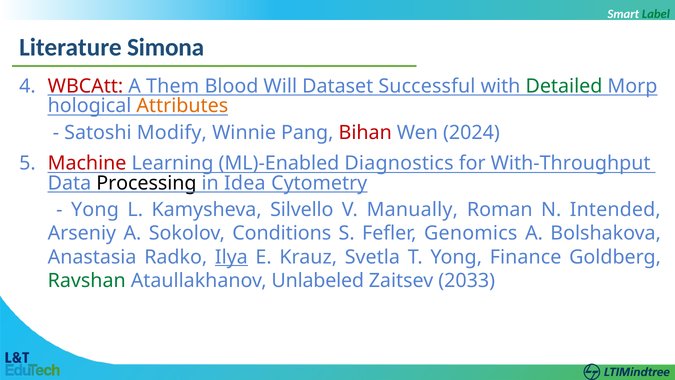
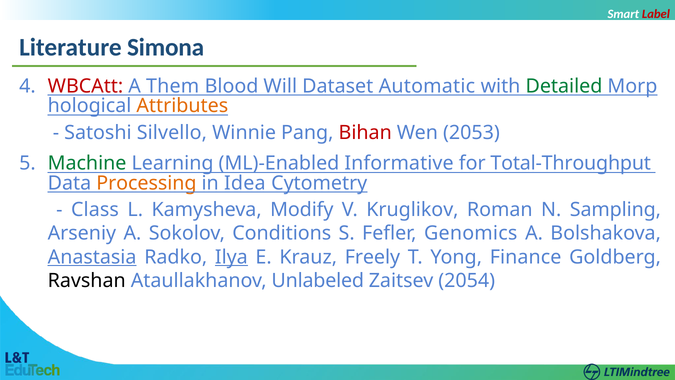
Label colour: green -> red (656, 14)
Successful: Successful -> Automatic (427, 86)
Modify: Modify -> Silvello (172, 133)
2024: 2024 -> 2053 (471, 133)
Machine colour: red -> green (87, 163)
Diagnostics: Diagnostics -> Informative (399, 163)
With-Throughput: With-Throughput -> Total-Throughput (571, 163)
Processing colour: black -> orange (146, 183)
Yong: Yong -> Class (95, 210)
Silvello: Silvello -> Modify (302, 210)
Manually: Manually -> Kruglikov (412, 210)
Intended: Intended -> Sampling (615, 210)
Anastasia underline: none -> present (92, 257)
Svetla: Svetla -> Freely (372, 257)
Ravshan colour: green -> black (87, 281)
2033: 2033 -> 2054 (467, 281)
